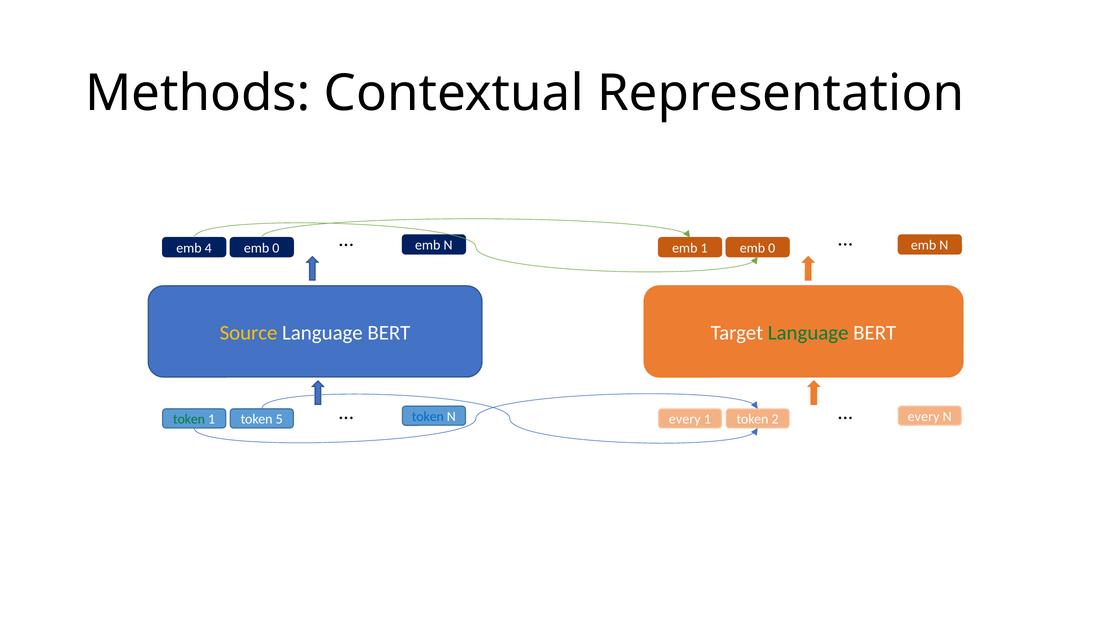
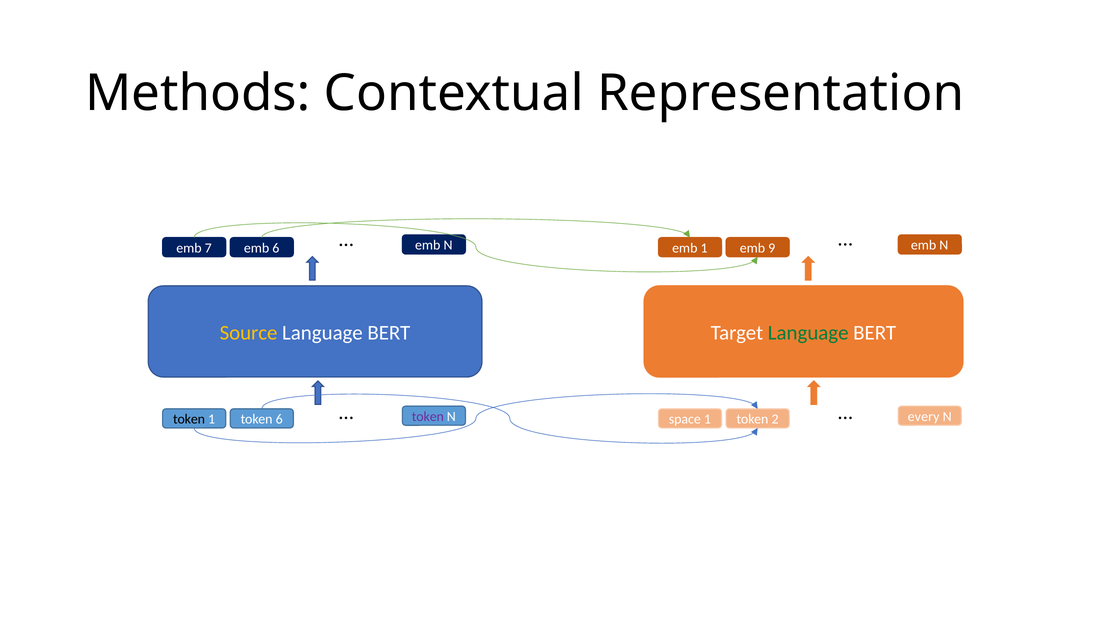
4: 4 -> 7 (208, 248)
0: 0 -> 6 (276, 248)
1 emb 0: 0 -> 9 (772, 248)
token colour: blue -> purple (428, 417)
token colour: green -> black (189, 419)
token 5: 5 -> 6 (279, 419)
every: every -> space (685, 419)
